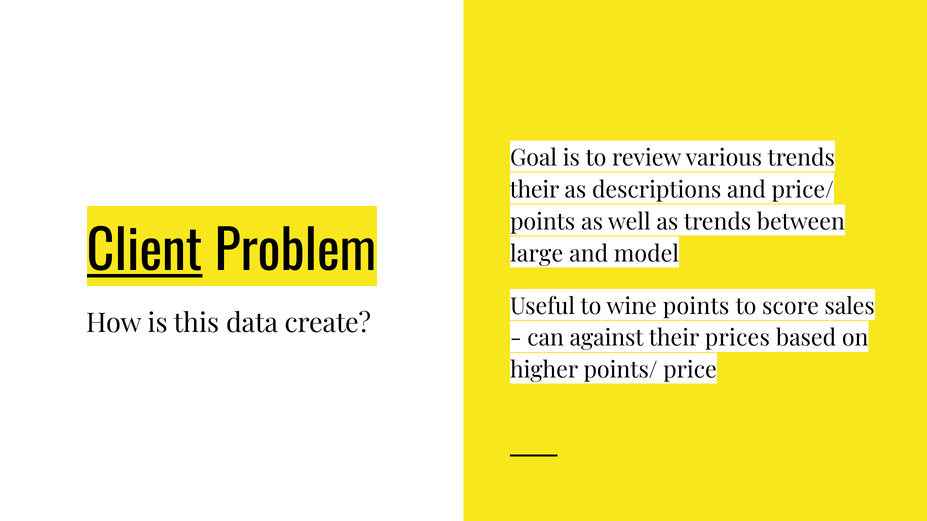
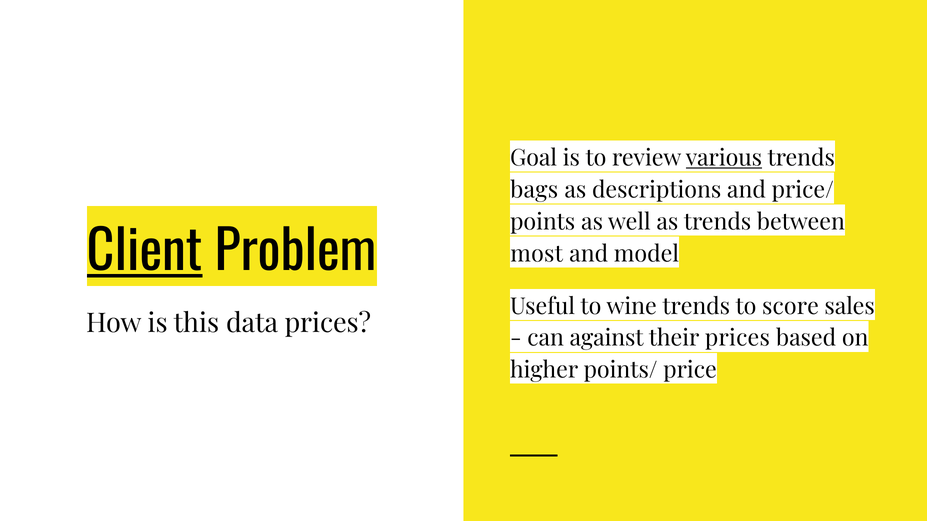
various underline: none -> present (724, 158)
their: their -> bags (534, 190)
large: large -> most (537, 254)
wine points: points -> trends (696, 307)
data create: create -> prices (328, 324)
